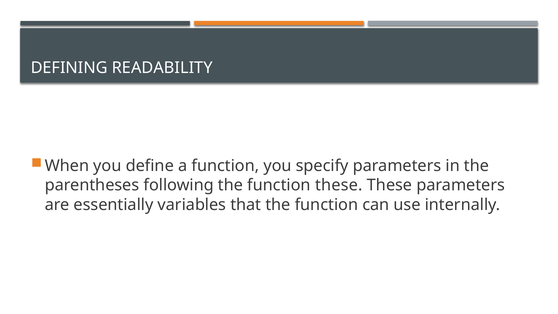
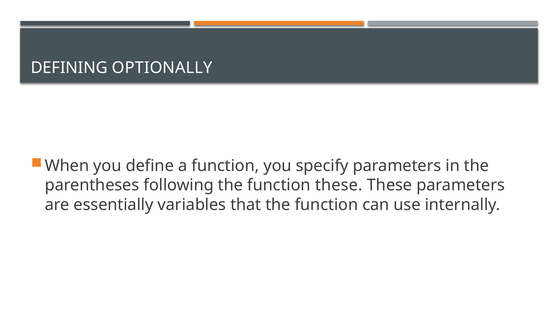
READABILITY: READABILITY -> OPTIONALLY (162, 68)
